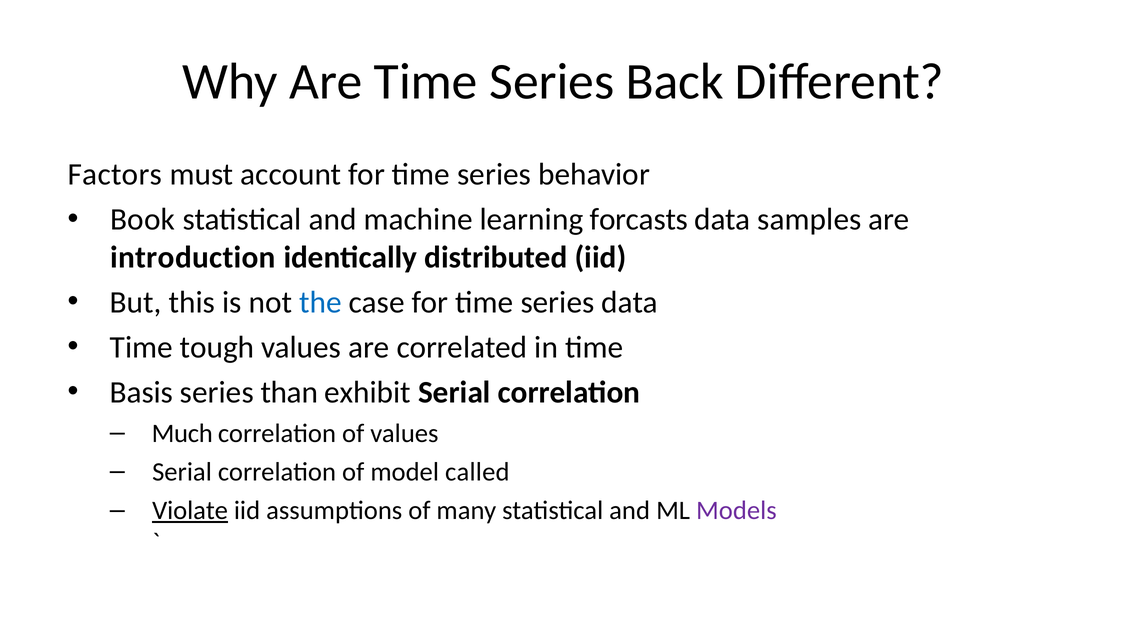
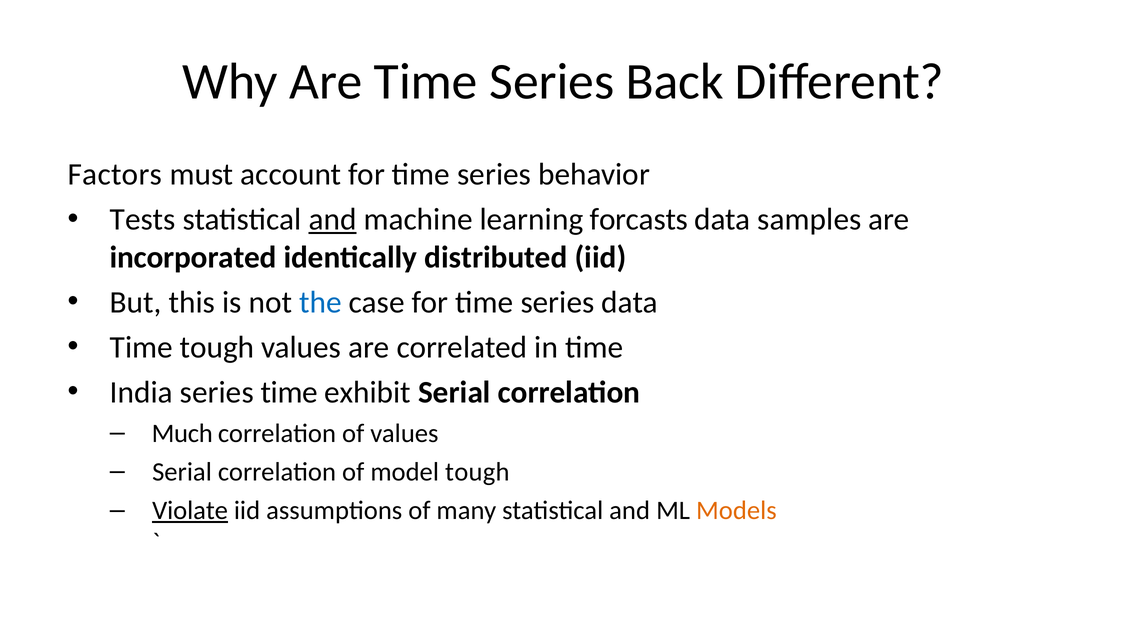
Book: Book -> Tests (143, 220)
and underline: none -> present (333, 220)
introduction: introduction -> incorporated (193, 257)
Basis: Basis -> India (141, 392)
series than: than -> time (289, 392)
model called: called -> tough (477, 472)
Models colour: purple -> orange (736, 510)
